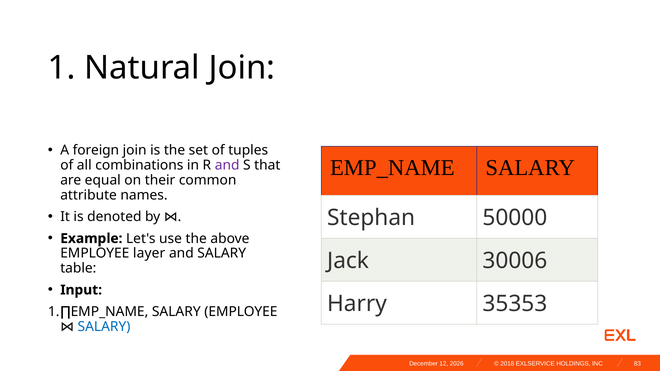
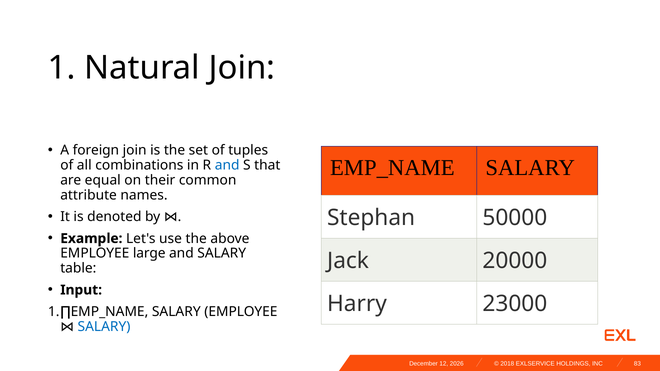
and colour: purple -> blue (227, 165)
layer: layer -> large (149, 253)
30006: 30006 -> 20000 (515, 261)
35353: 35353 -> 23000 (515, 304)
